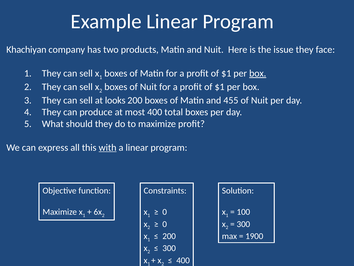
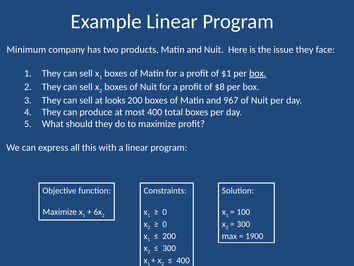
Khachiyan: Khachiyan -> Minimum (26, 50)
$1: $1 -> $8 (220, 87)
455: 455 -> 967 (231, 100)
with underline: present -> none (108, 147)
